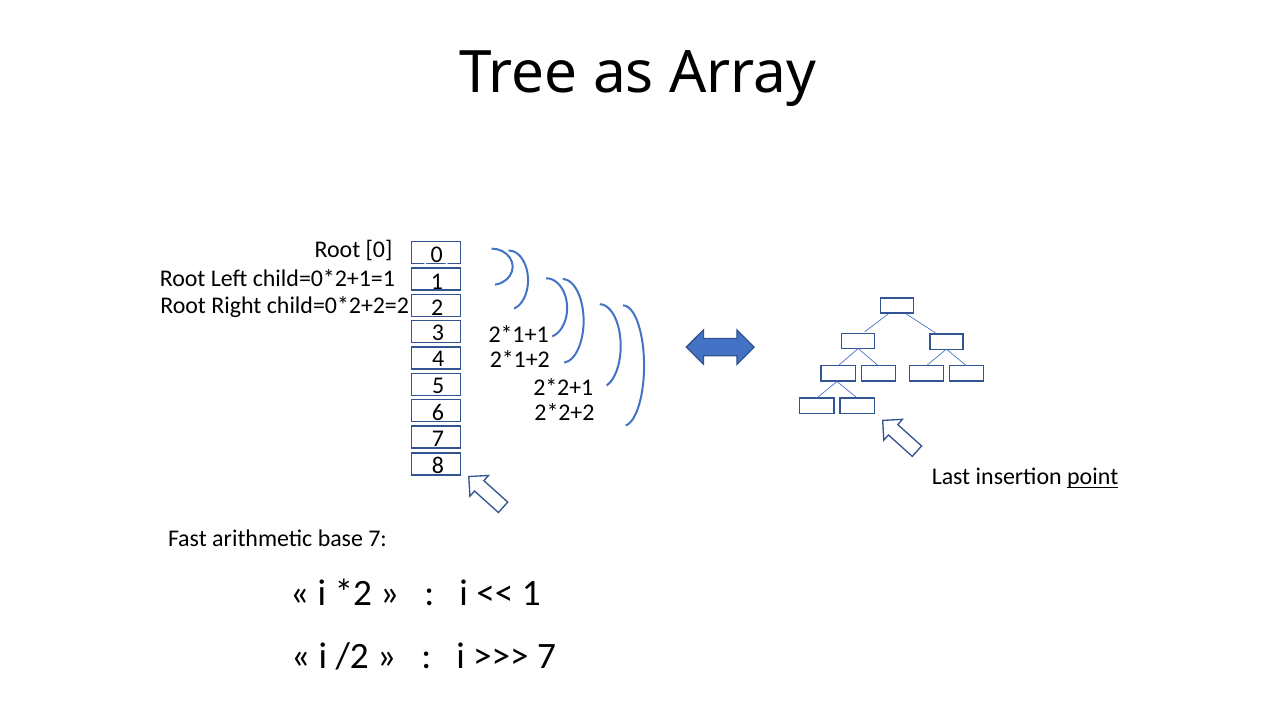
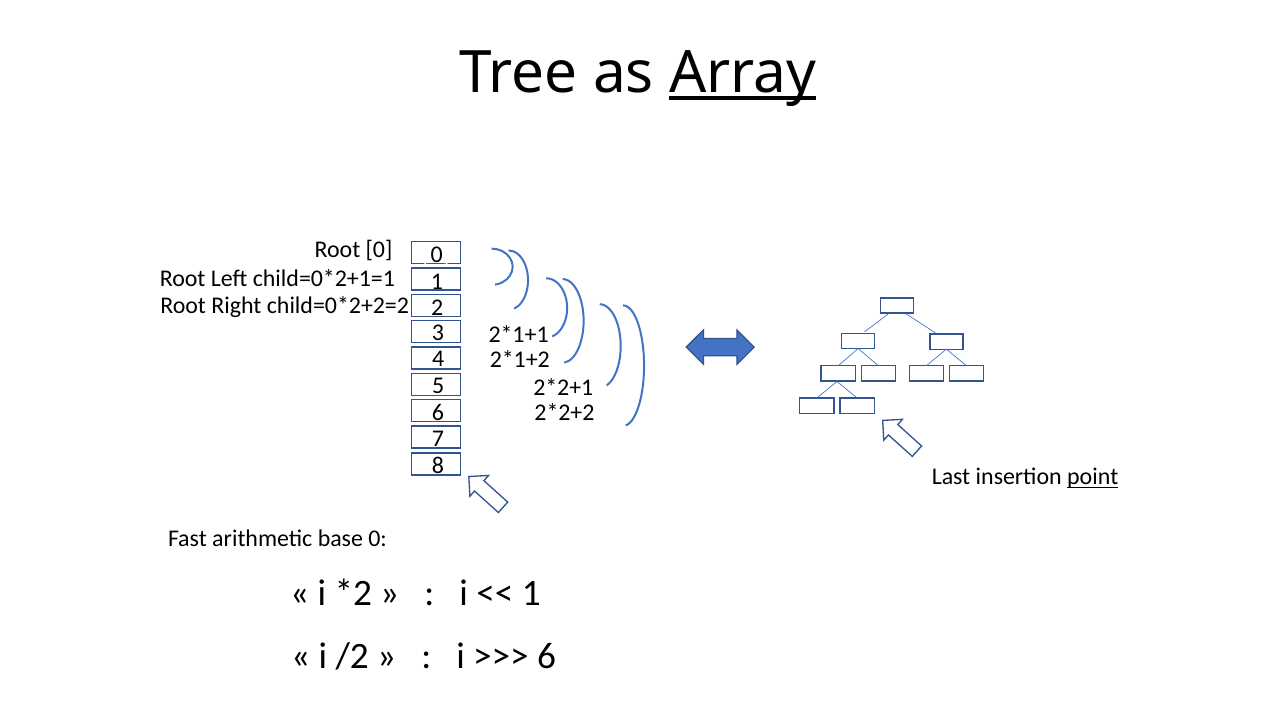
Array underline: none -> present (743, 73)
base 7: 7 -> 0 (378, 538)
7: 7 -> 6 (547, 656)
